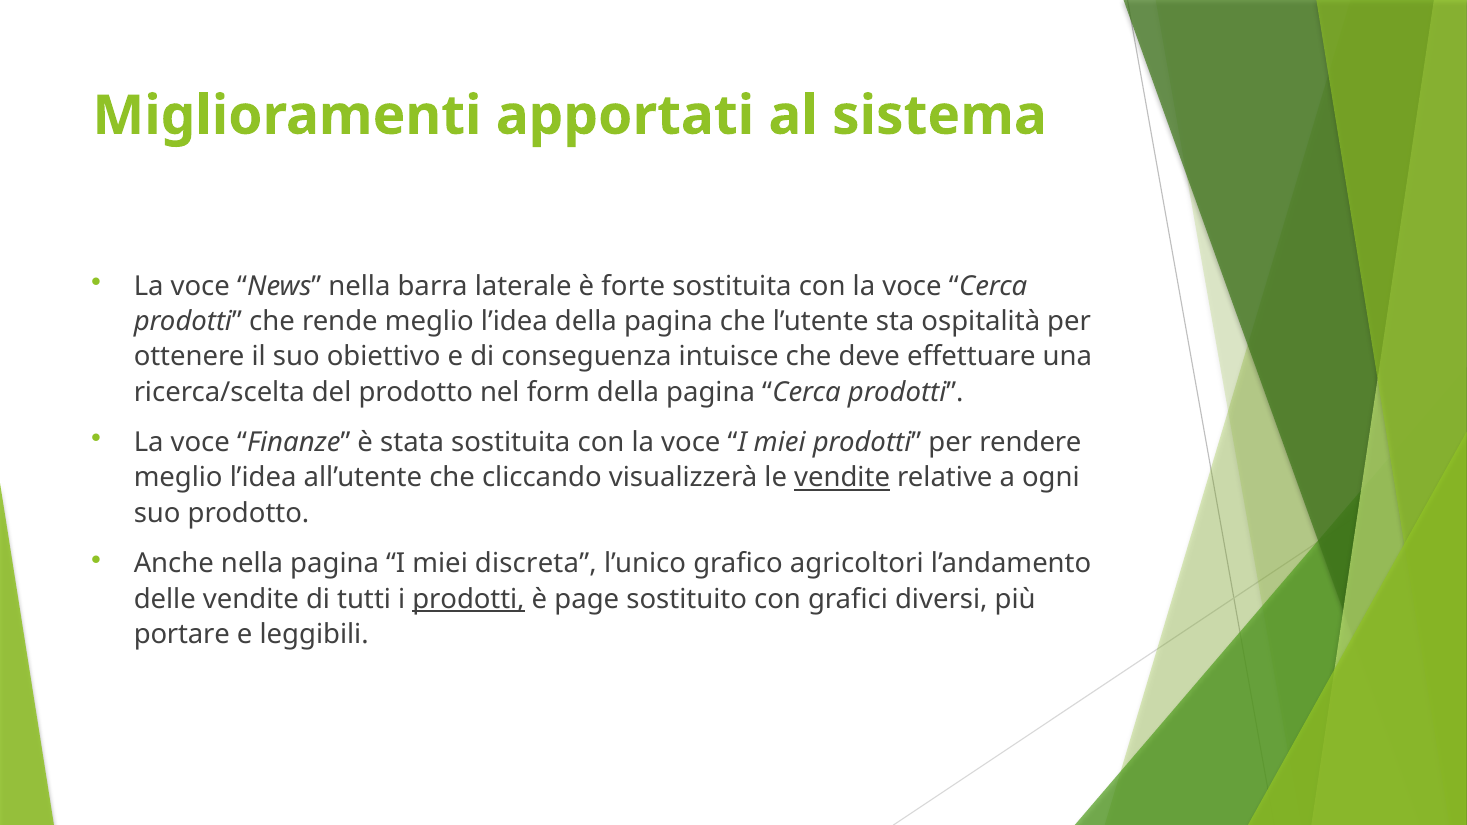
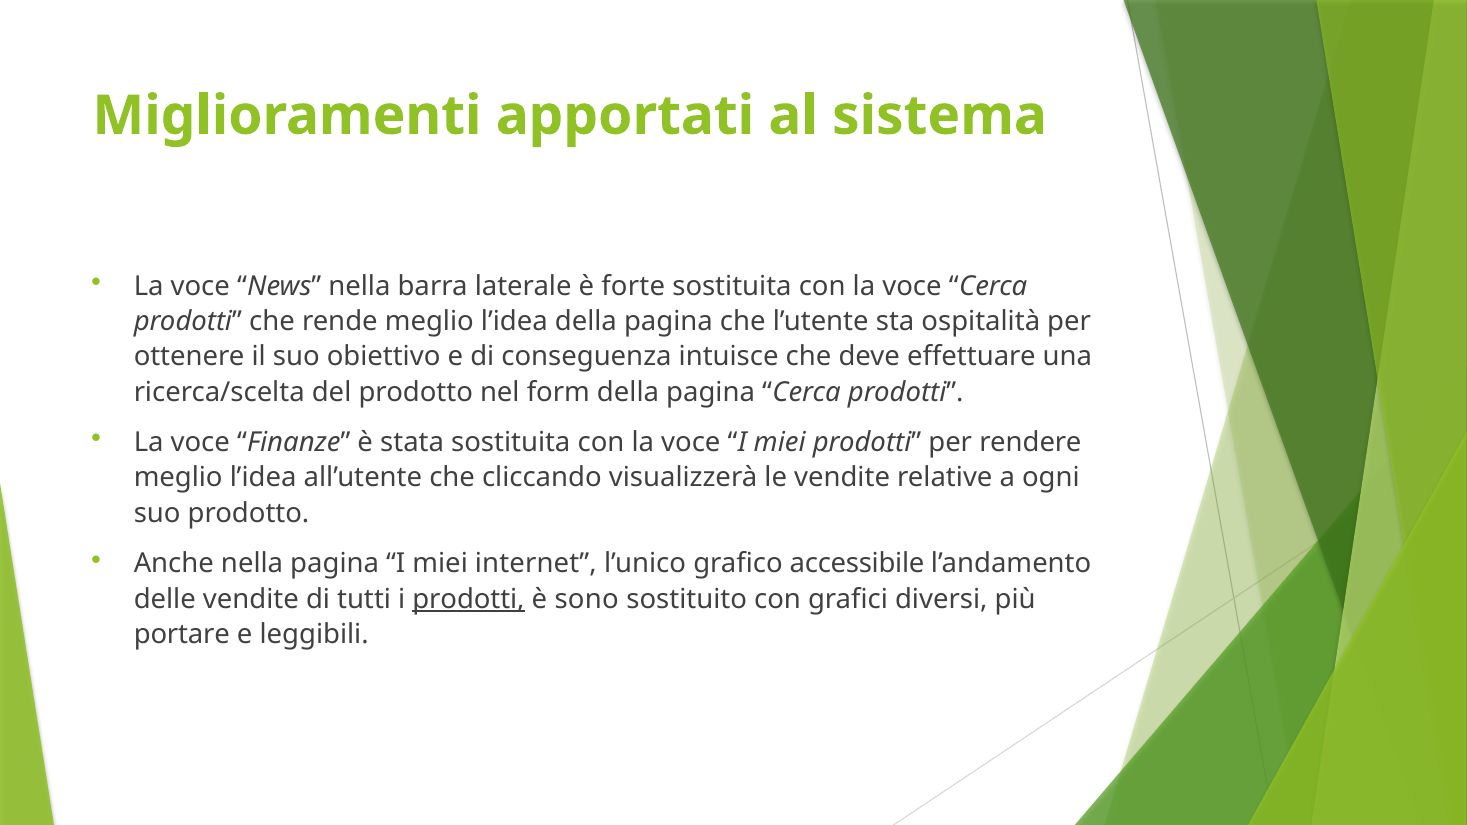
vendite underline: present -> none (842, 478)
discreta: discreta -> internet (536, 564)
agricoltori: agricoltori -> accessibile (857, 564)
page: page -> sono (587, 599)
